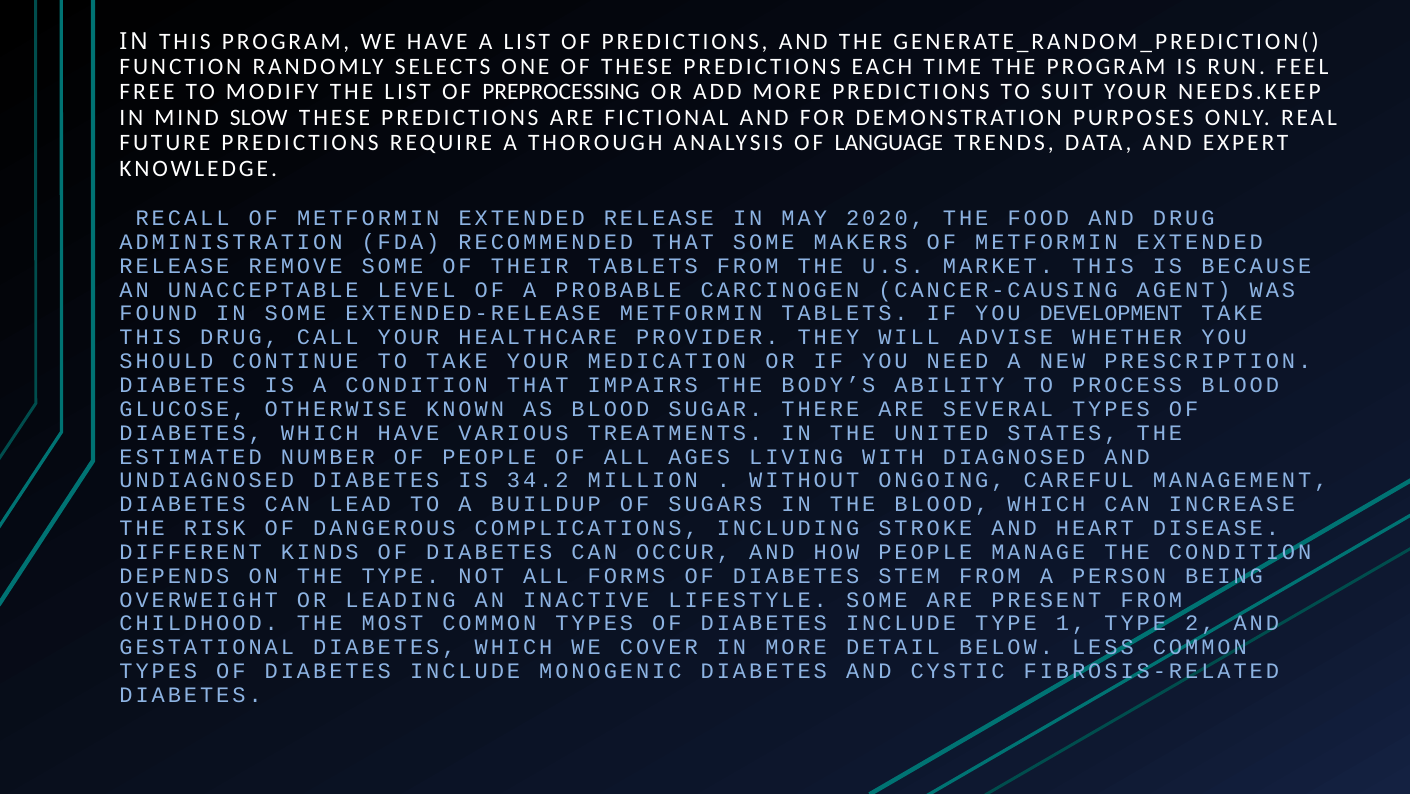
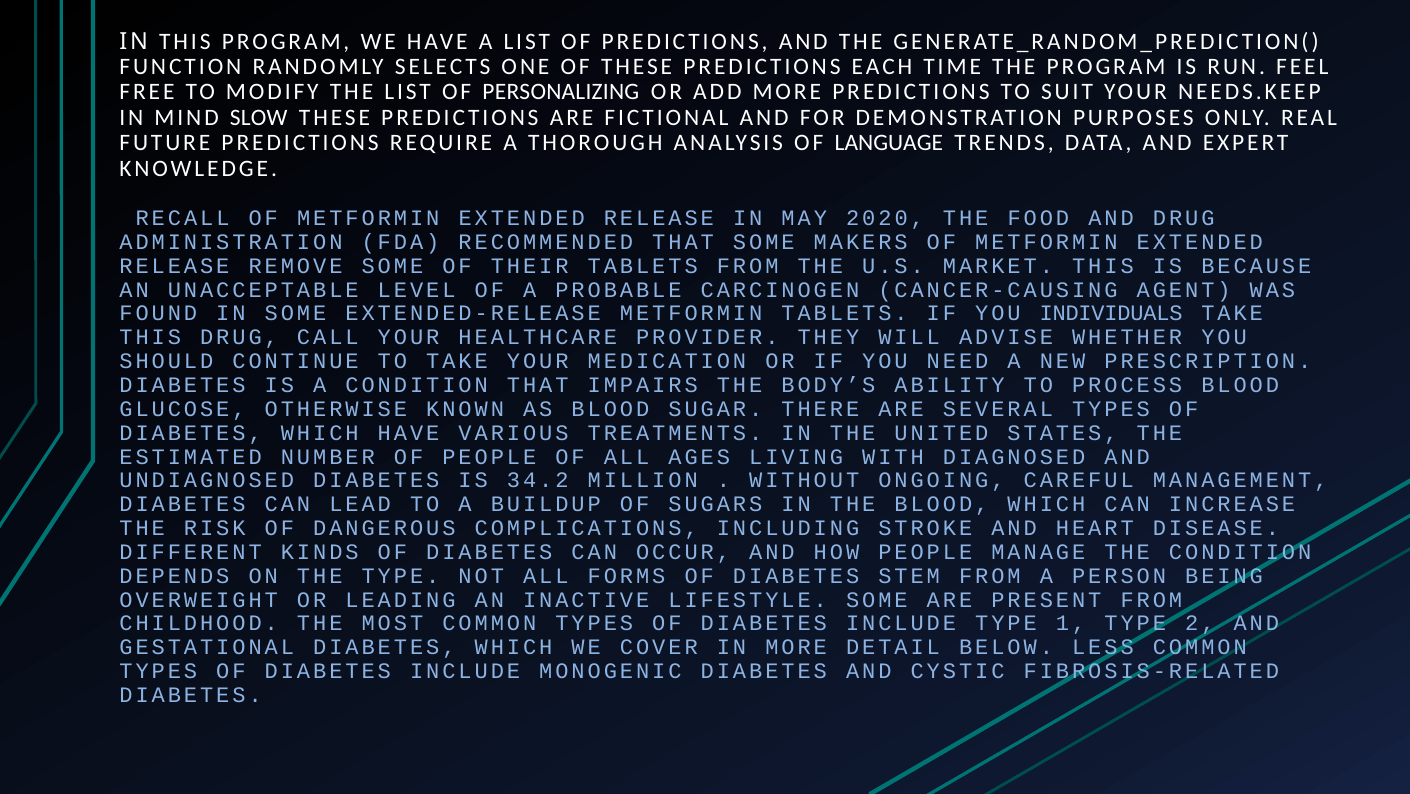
PREPROCESSING: PREPROCESSING -> PERSONALIZING (561, 92)
DEVELOPMENT: DEVELOPMENT -> INDIVIDUALS (1111, 313)
